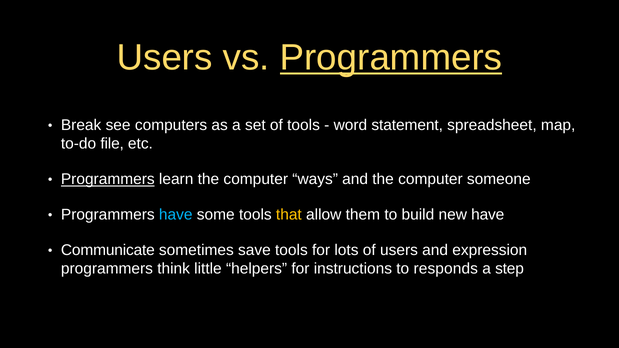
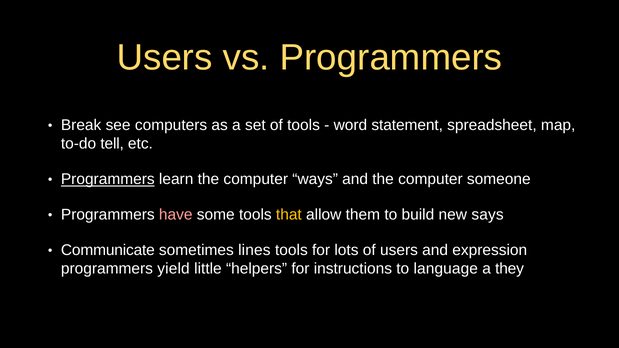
Programmers underline: present -> none (391, 58)
file: file -> tell (112, 144)
have colour: light blue -> pink (176, 215)
new have: have -> says (488, 215)
save: save -> lines (254, 250)
think: think -> yield (174, 269)
responds: responds -> language (446, 269)
step: step -> they (510, 269)
